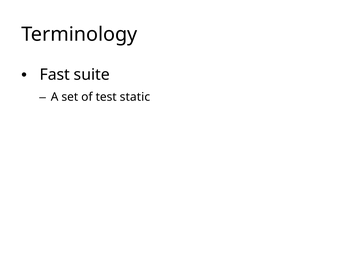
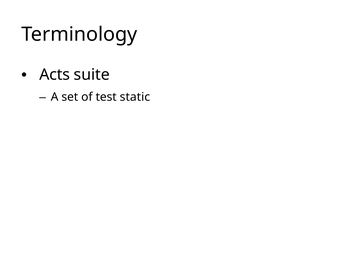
Fast: Fast -> Acts (55, 75)
